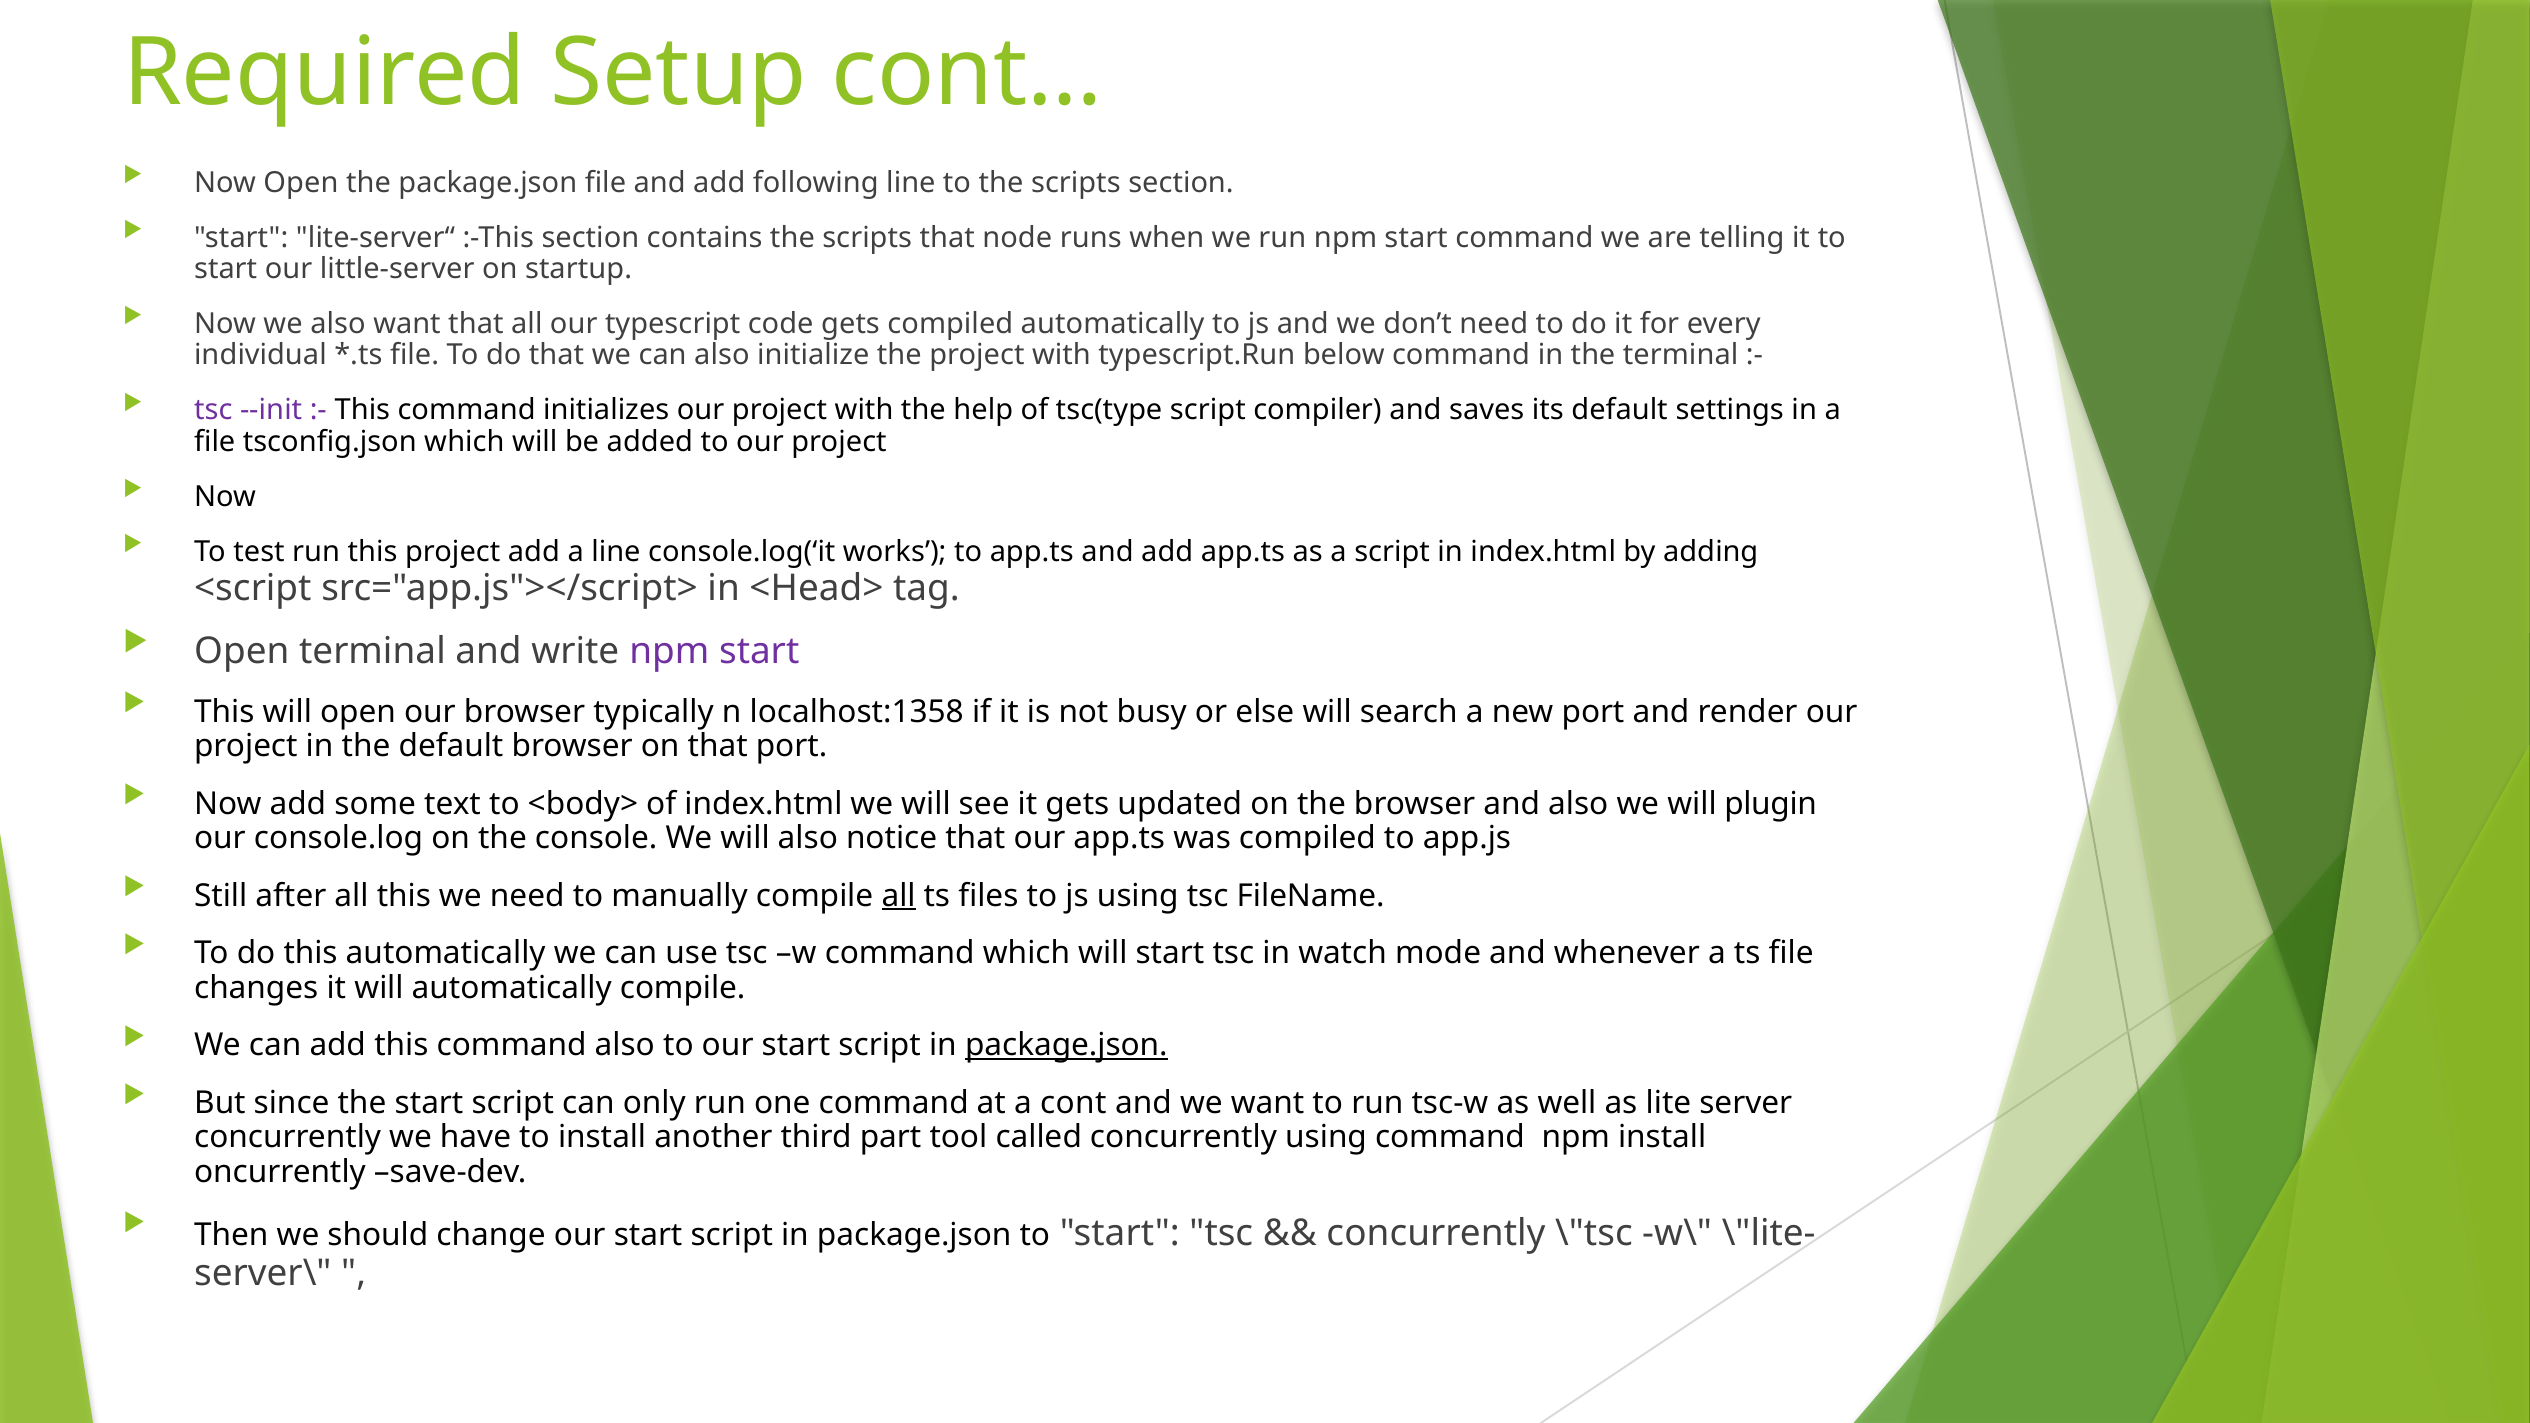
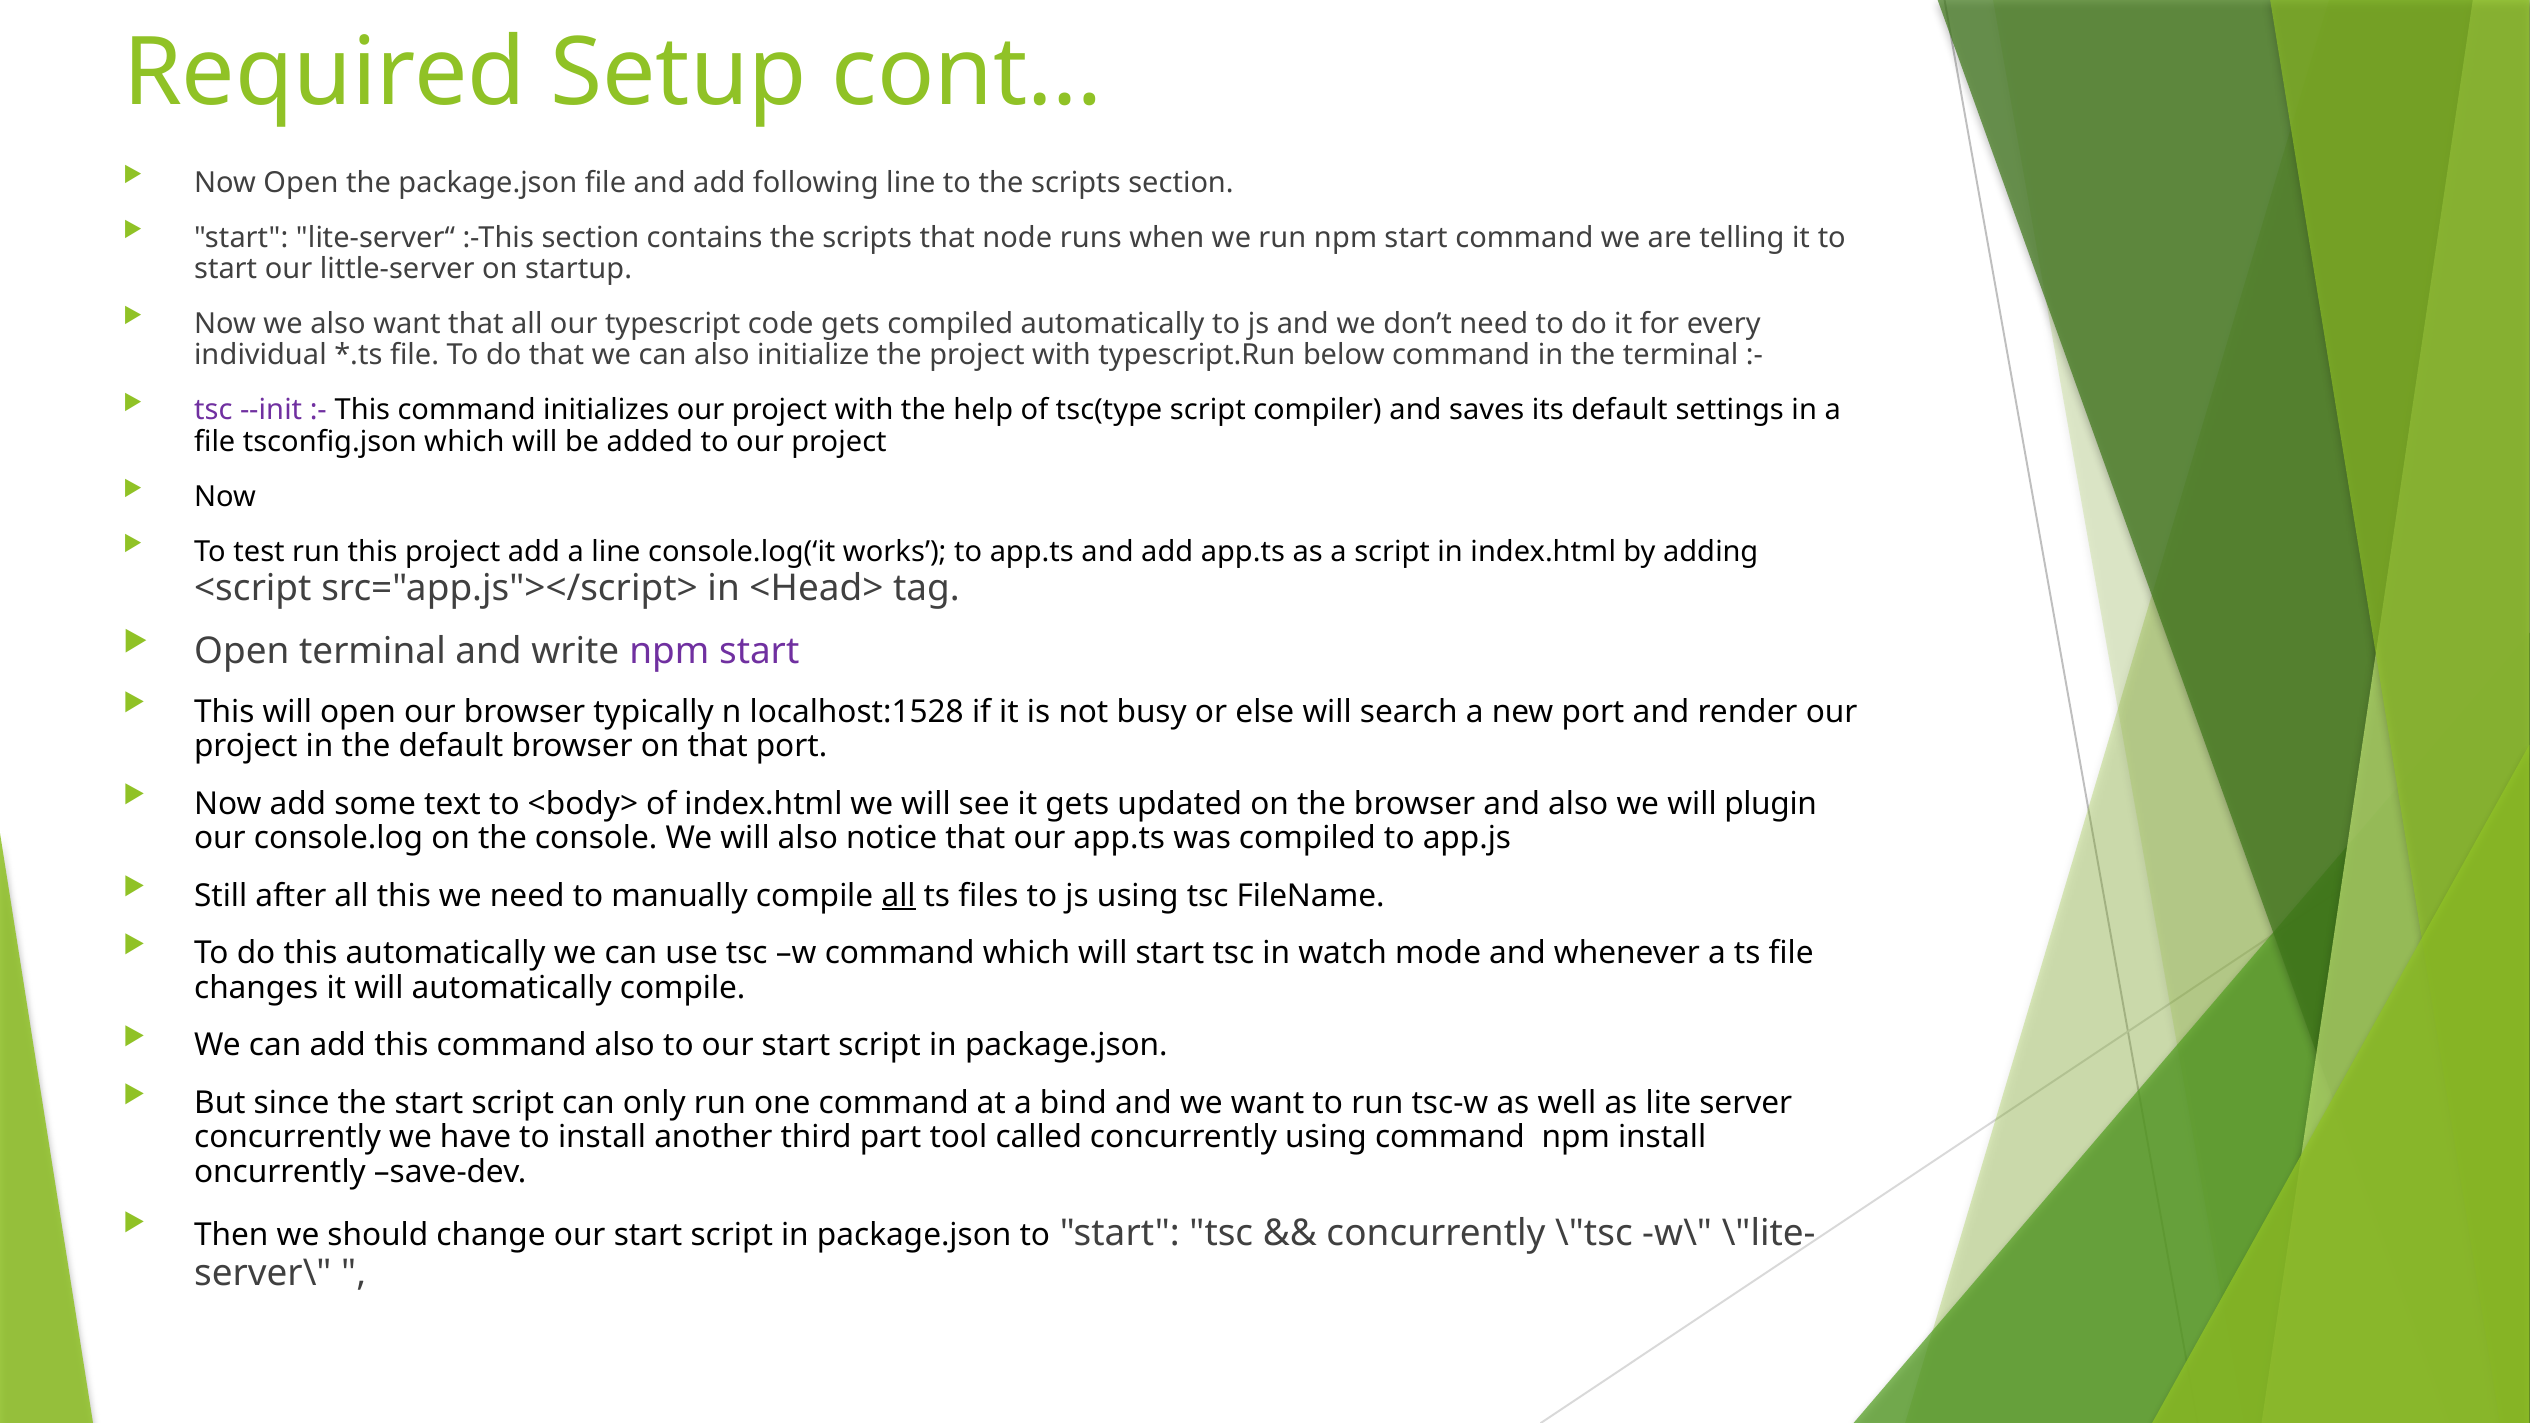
localhost:1358: localhost:1358 -> localhost:1528 (857, 712)
package.json underline: present -> none (1066, 1046)
cont: cont -> bind (1073, 1103)
